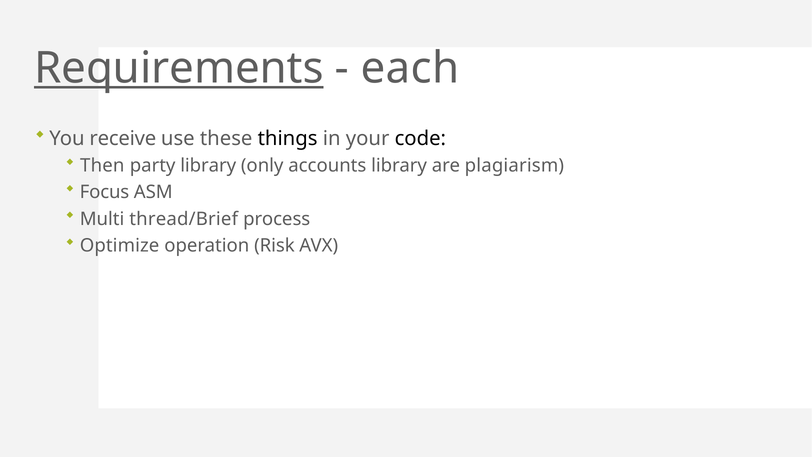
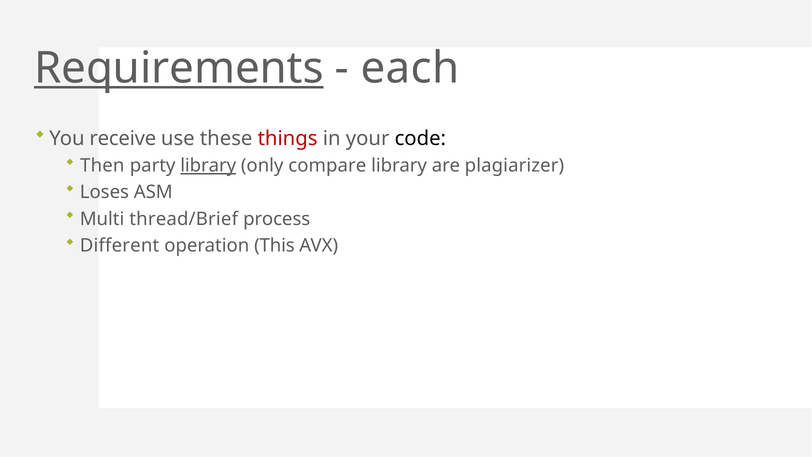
things colour: black -> red (288, 138)
library underline: none -> present (208, 166)
accounts: accounts -> compare (327, 166)
plagiarism: plagiarism -> plagiarizer (514, 166)
Focus: Focus -> Loses (104, 192)
Optimize: Optimize -> Different (120, 245)
Risk: Risk -> This (274, 245)
